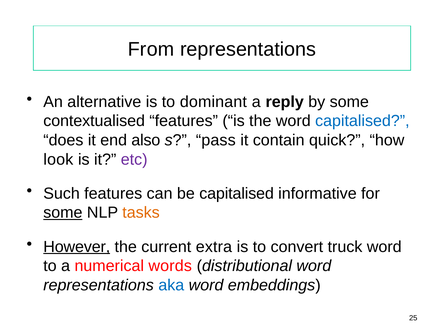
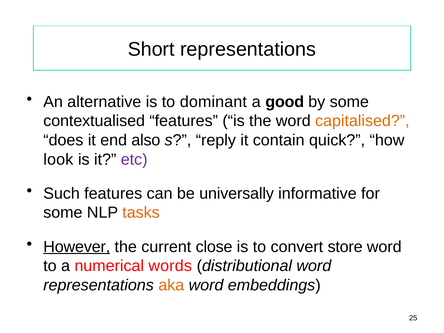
From: From -> Short (151, 49)
reply: reply -> good (285, 102)
capitalised colour: blue -> orange (362, 121)
pass: pass -> reply (216, 140)
be capitalised: capitalised -> universally (237, 193)
some underline: present -> none (63, 213)
extra: extra -> close (214, 247)
truck: truck -> store (345, 247)
aka colour: blue -> orange (171, 285)
